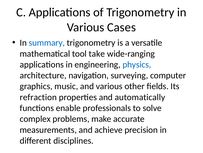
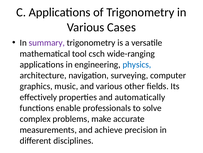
summary colour: blue -> purple (47, 43)
take: take -> csch (97, 53)
refraction: refraction -> effectively (38, 97)
